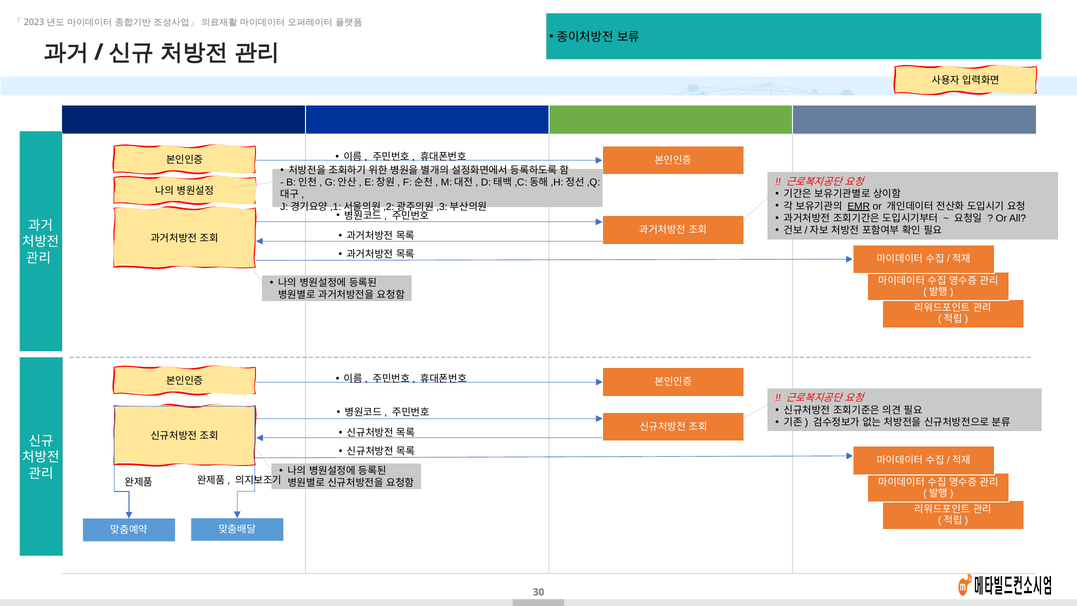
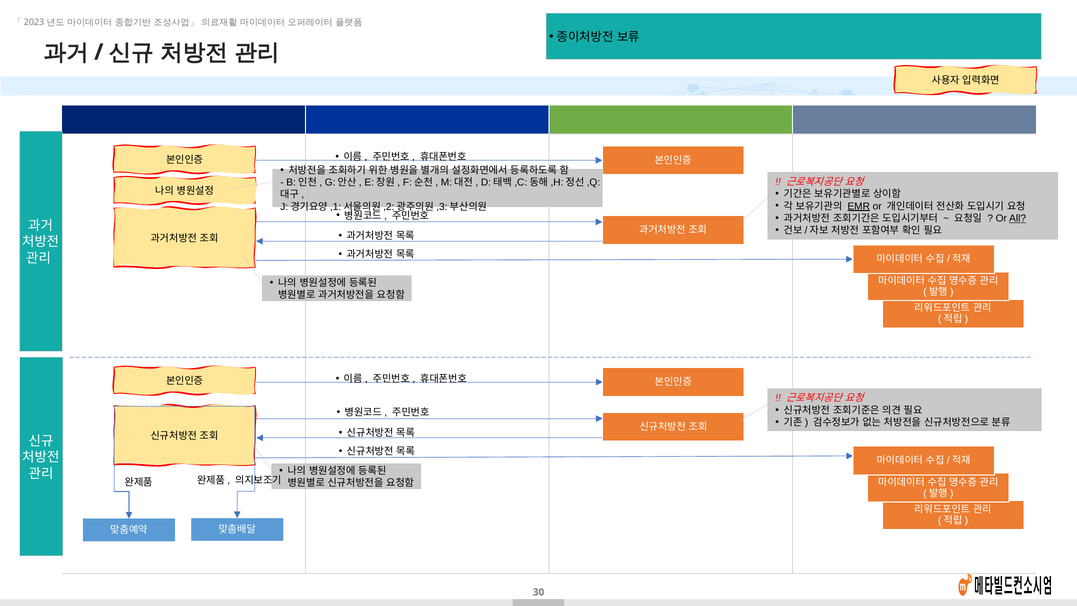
All underline: none -> present (1018, 218)
